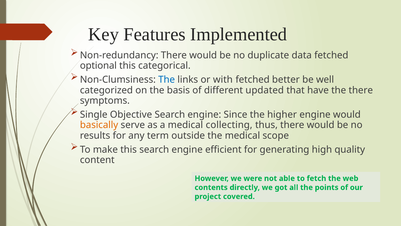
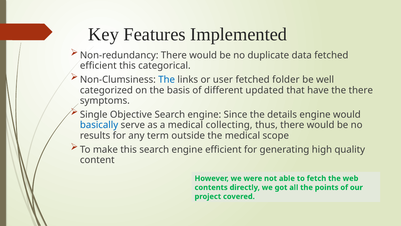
optional: optional -> efficient (98, 65)
with: with -> user (223, 80)
better: better -> folder (286, 80)
higher: higher -> details (282, 114)
basically colour: orange -> blue (99, 125)
